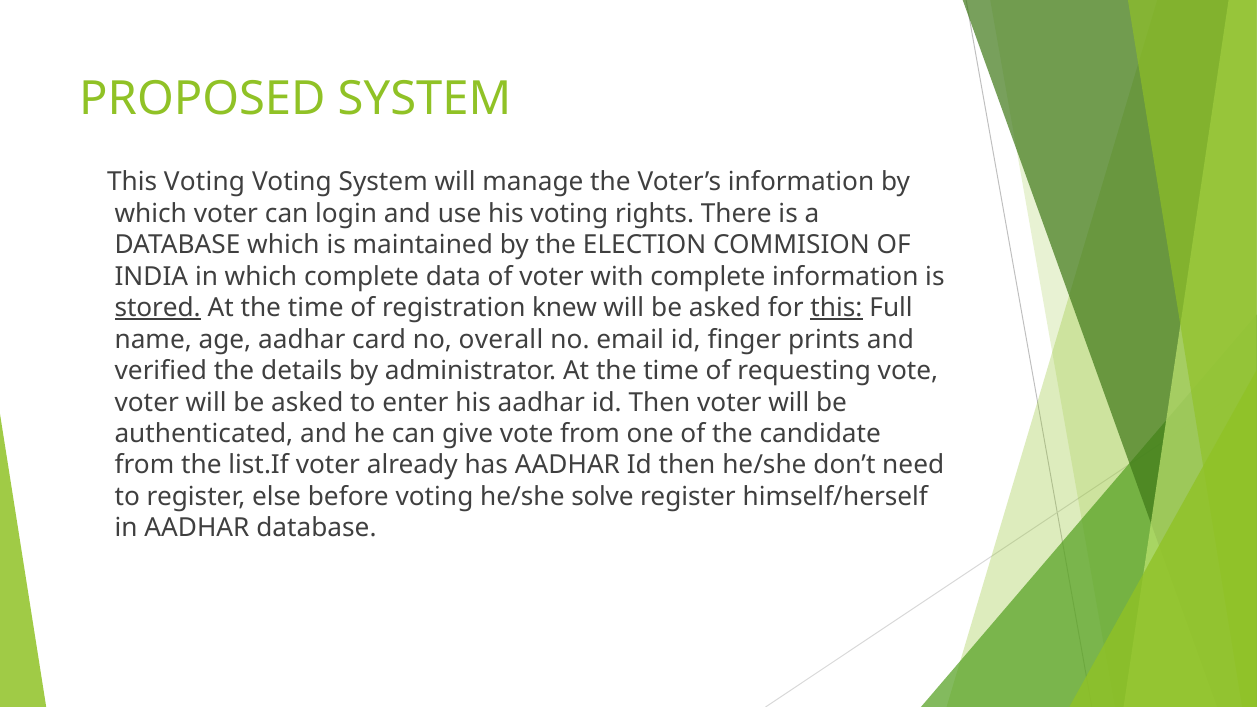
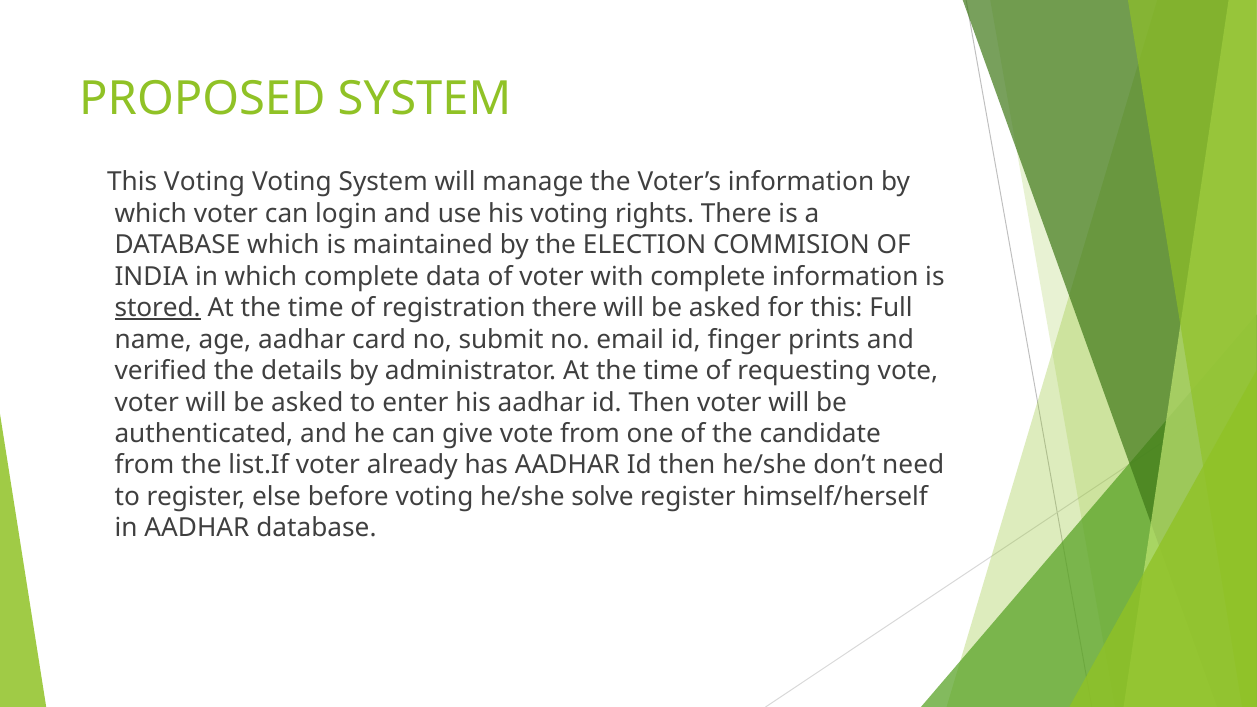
registration knew: knew -> there (565, 308)
this underline: present -> none (836, 308)
overall: overall -> submit (501, 339)
